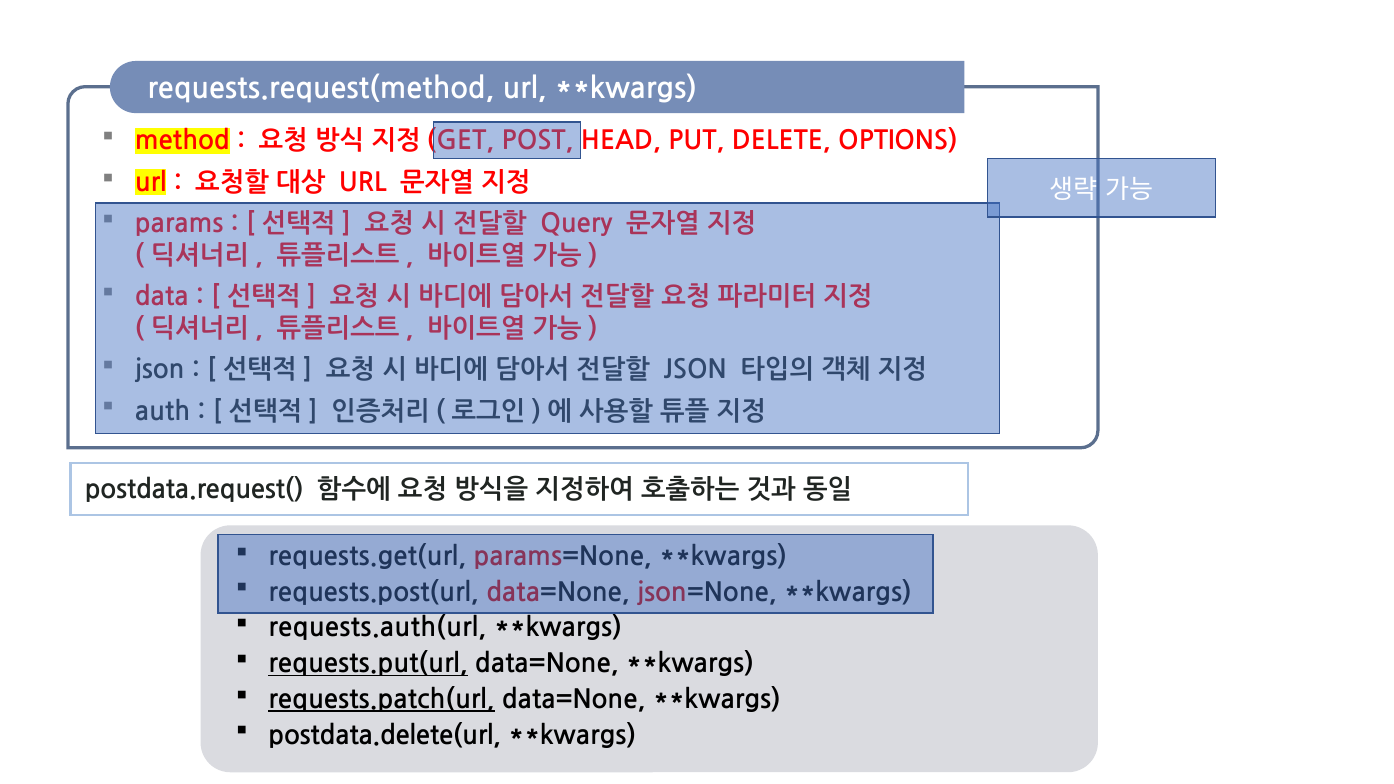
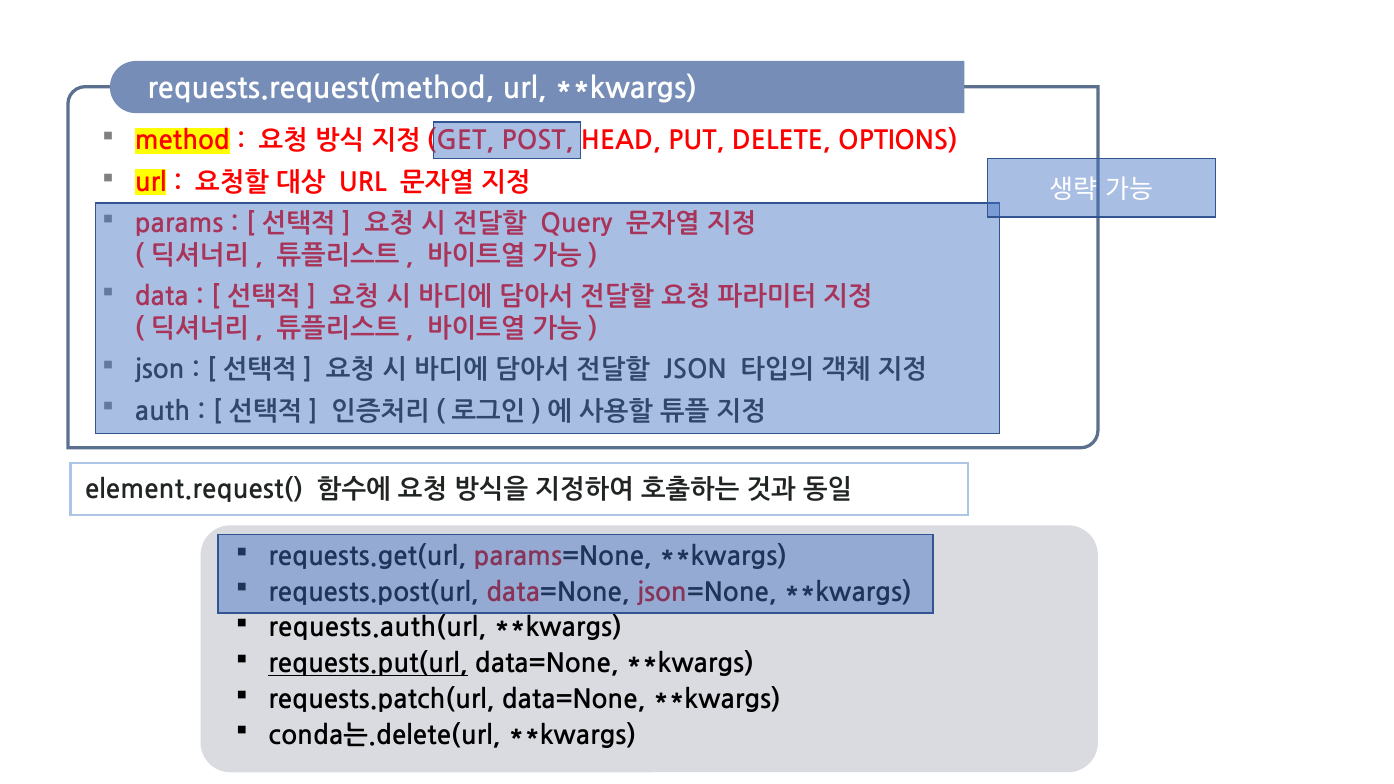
postdata.request(: postdata.request( -> element.request( (194, 490)
requests.patch(url underline: present -> none (382, 700)
postdata.delete(url: postdata.delete(url -> conda는.delete(url (385, 736)
